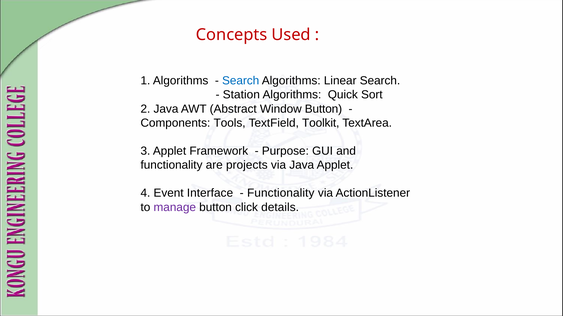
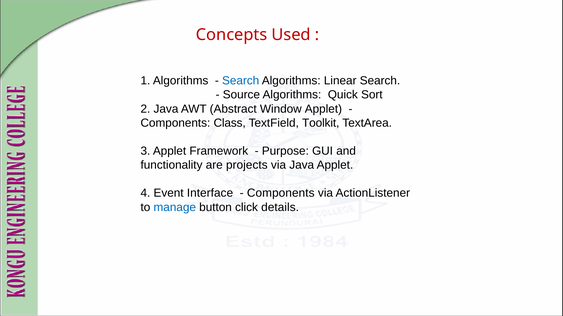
Station: Station -> Source (241, 95)
Window Button: Button -> Applet (323, 109)
Tools: Tools -> Class (230, 123)
Functionality: Functionality -> Components (281, 194)
manage colour: purple -> blue (175, 208)
